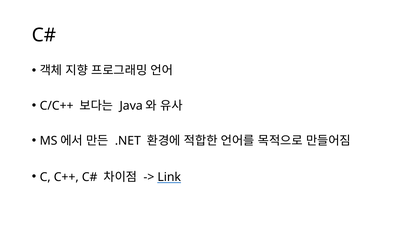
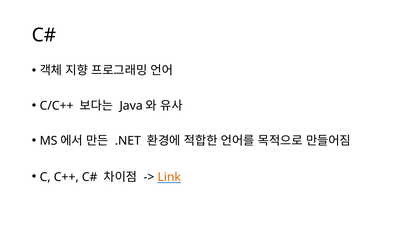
Link colour: black -> orange (169, 177)
